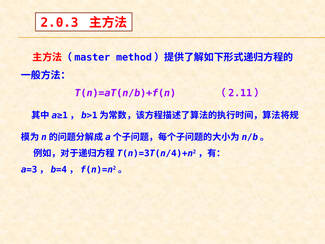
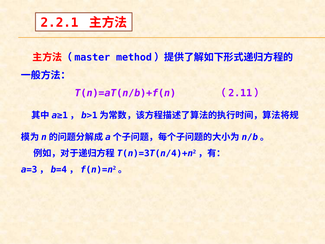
2.0.3: 2.0.3 -> 2.2.1 (60, 23)
